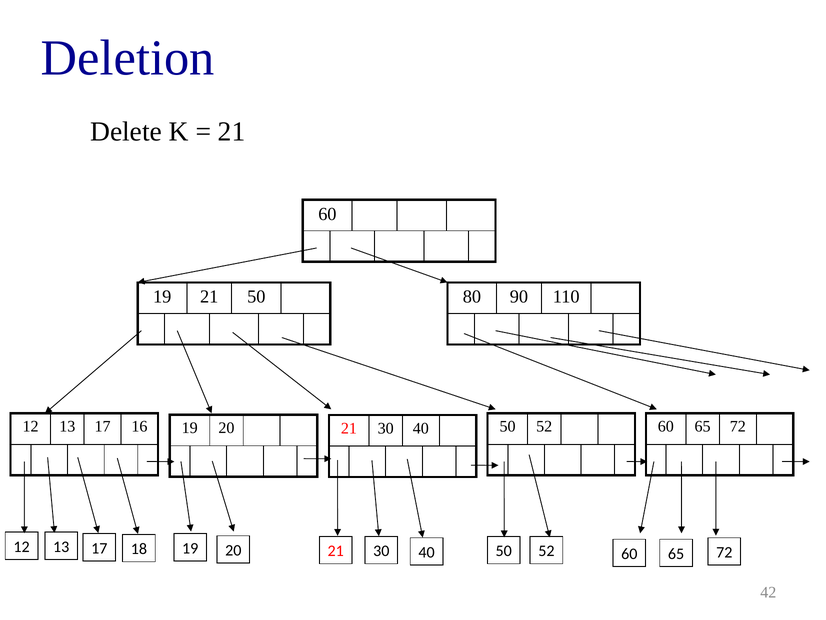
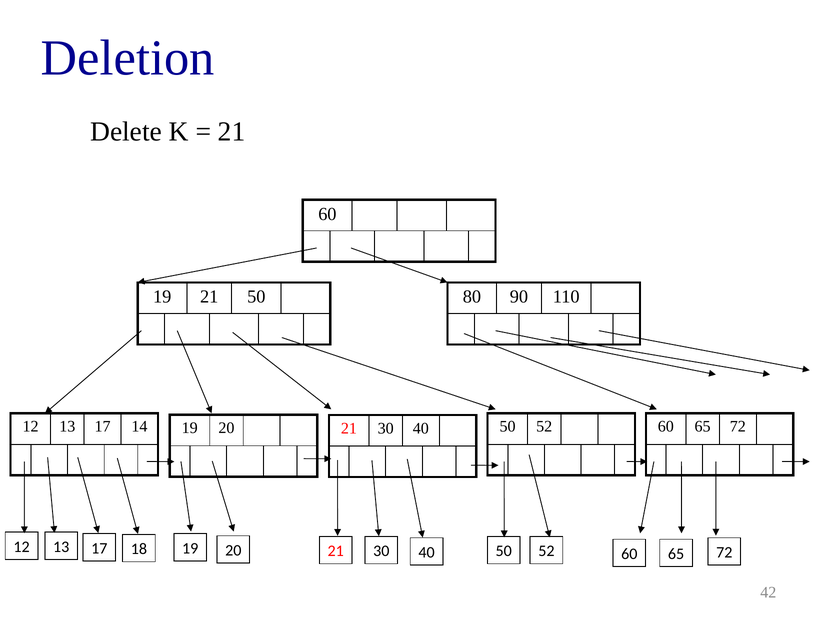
16: 16 -> 14 (139, 426)
